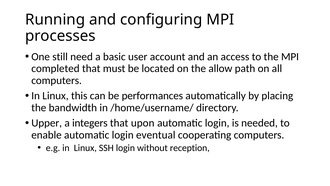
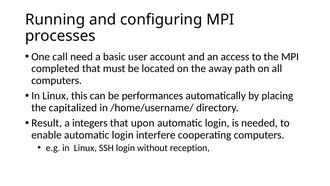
still: still -> call (60, 57)
allow: allow -> away (220, 68)
bandwidth: bandwidth -> capitalized (73, 108)
Upper: Upper -> Result (47, 123)
eventual: eventual -> interfere (156, 135)
